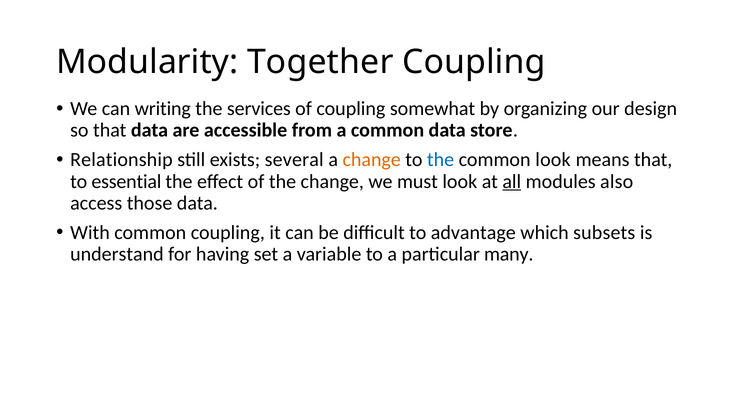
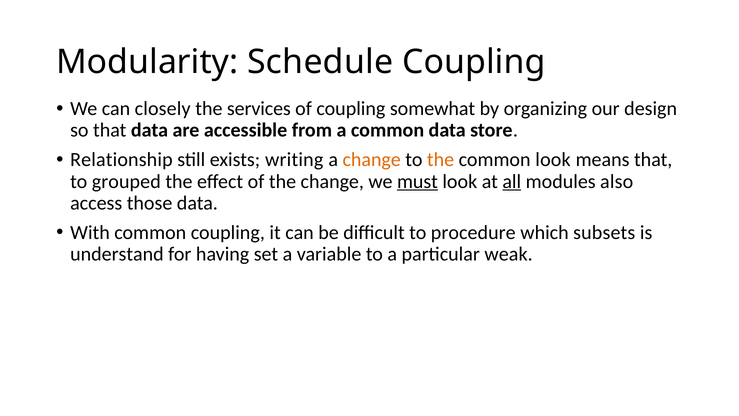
Together: Together -> Schedule (320, 62)
writing: writing -> closely (163, 109)
several: several -> writing (294, 160)
the colour: blue -> orange (441, 160)
essential: essential -> grouped (126, 181)
must underline: none -> present (417, 181)
advantage: advantage -> procedure (473, 232)
many: many -> weak (509, 254)
